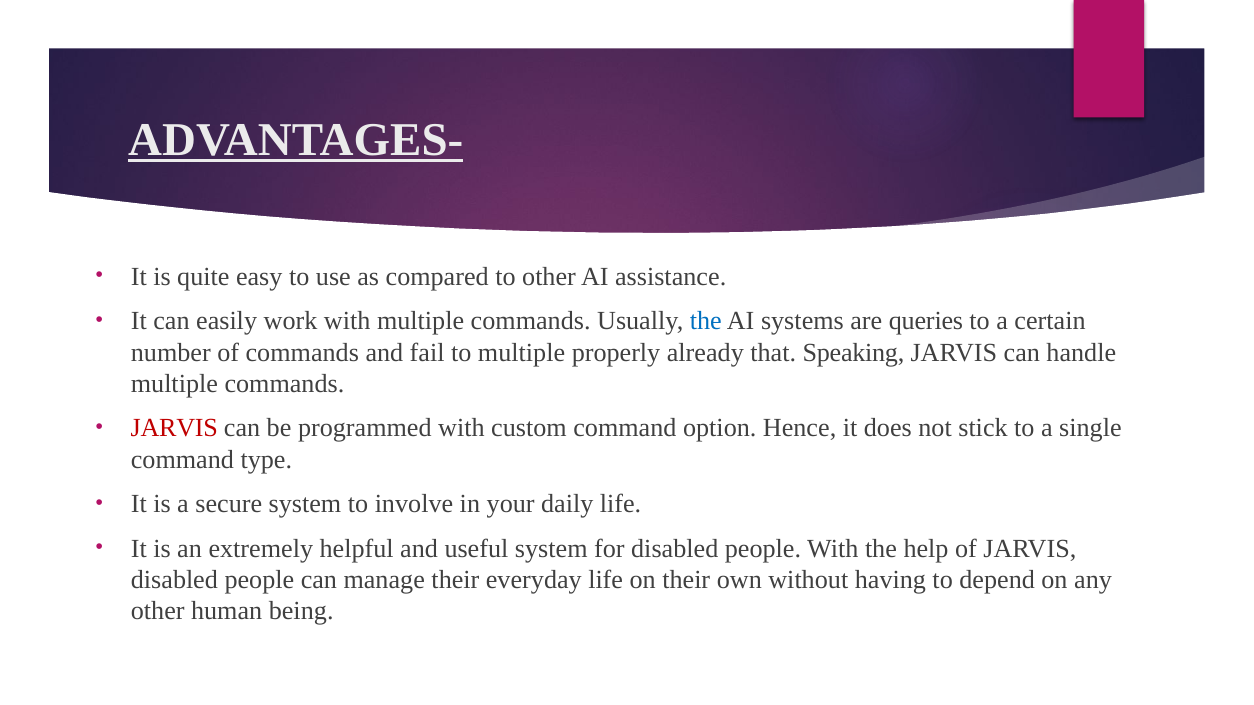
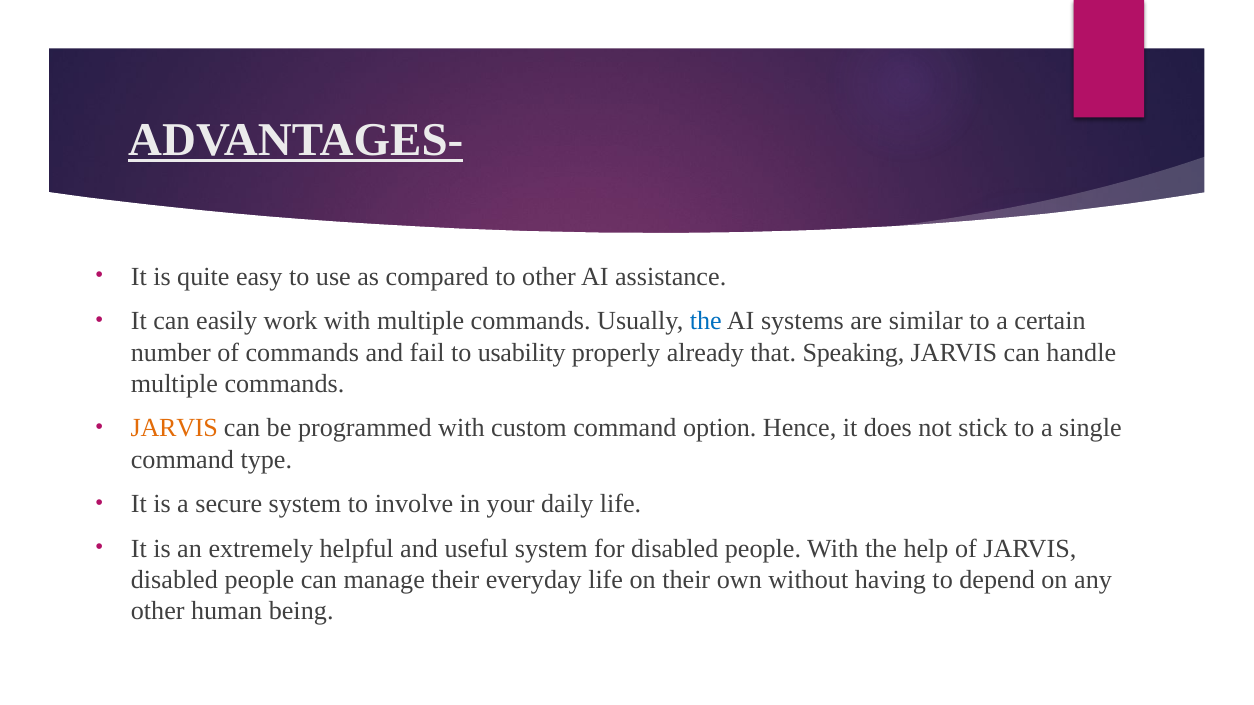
queries: queries -> similar (926, 321)
to multiple: multiple -> usability (522, 353)
JARVIS colour: red -> orange (174, 428)
